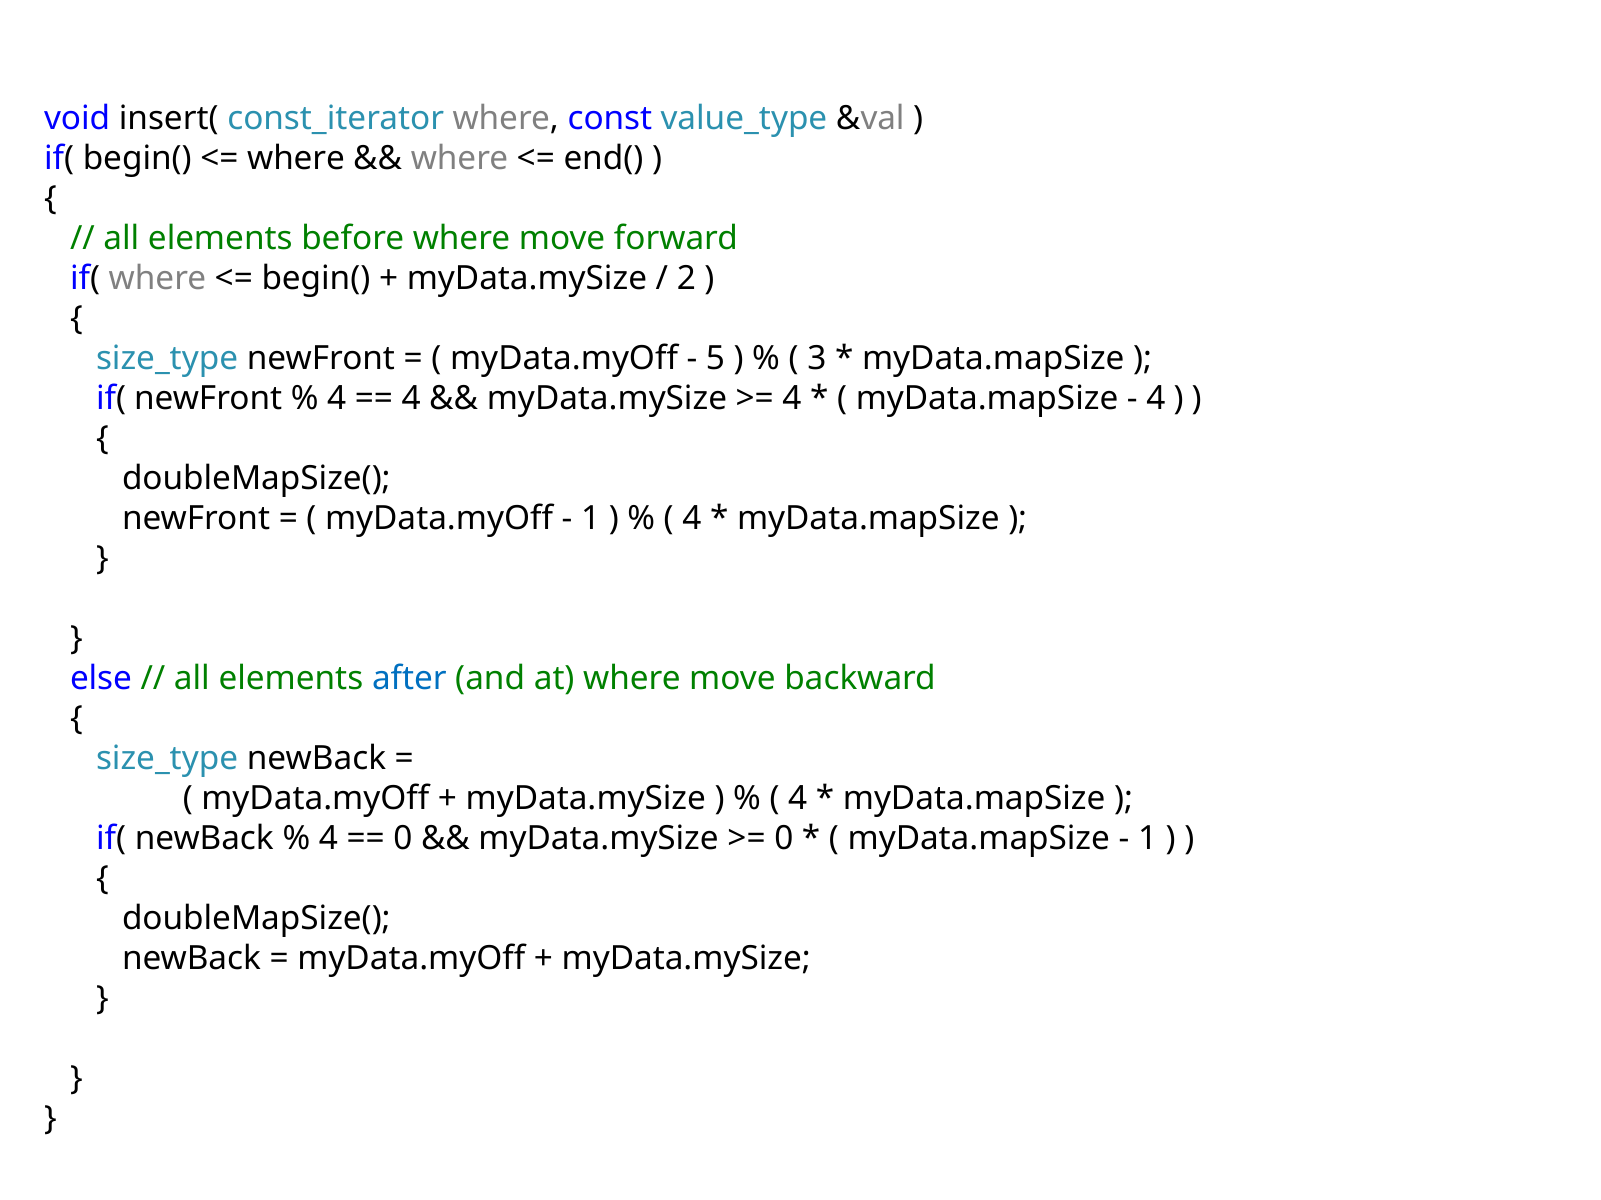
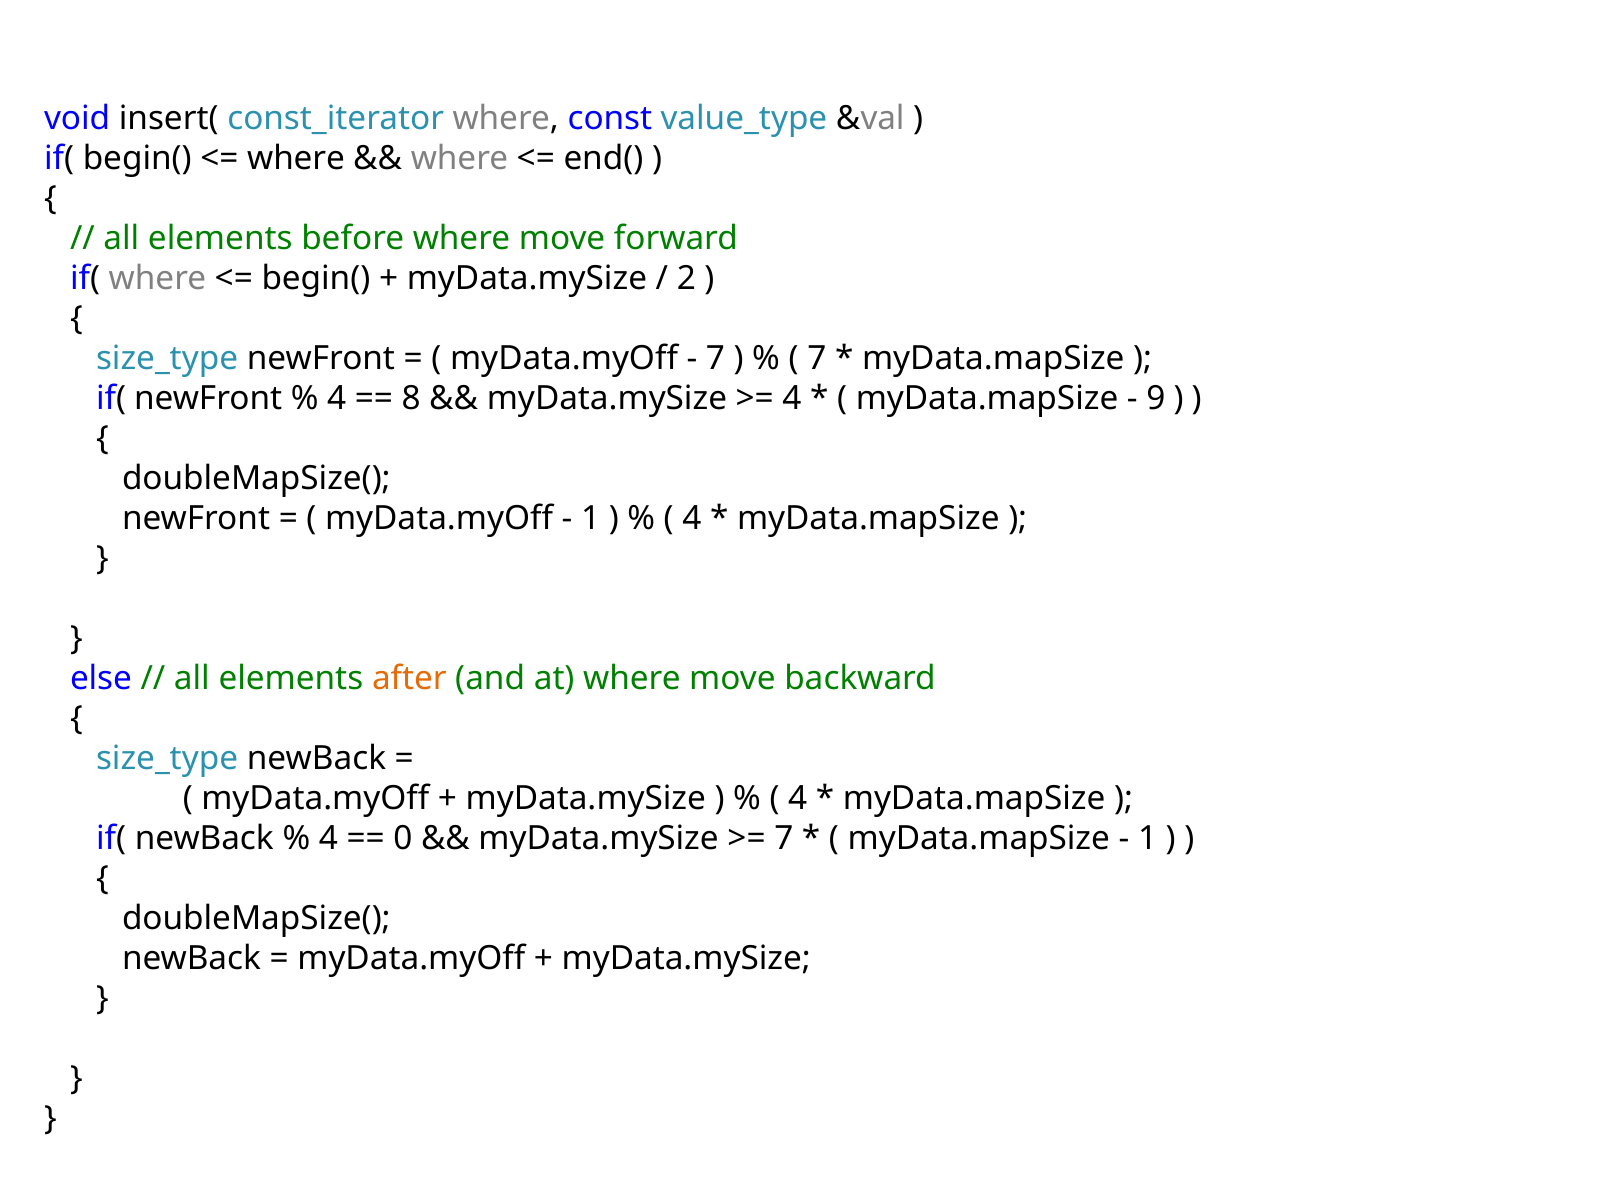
5: 5 -> 7 (715, 359)
3: 3 -> 7 (817, 359)
4: 4 -> 8 (411, 399)
4: 4 -> 9 (1156, 399)
after colour: blue -> orange (409, 679)
0: 0 -> 7 (784, 839)
